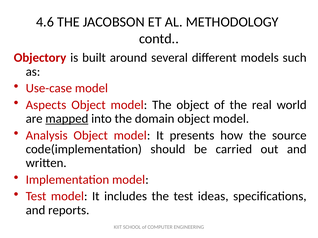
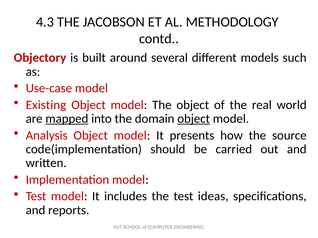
4.6: 4.6 -> 4.3 (45, 22)
Aspects: Aspects -> Existing (46, 105)
object underline: none -> present (194, 119)
